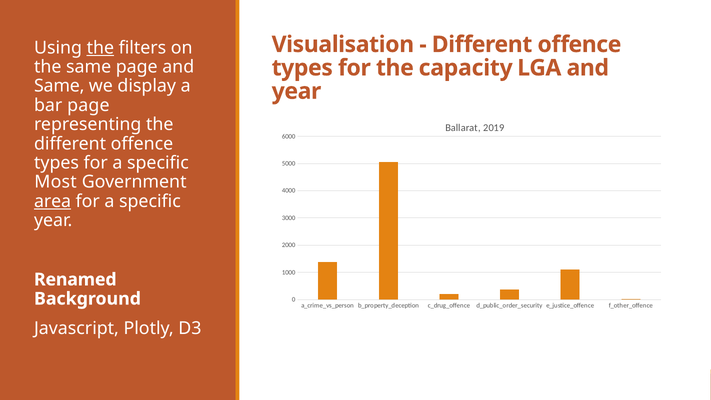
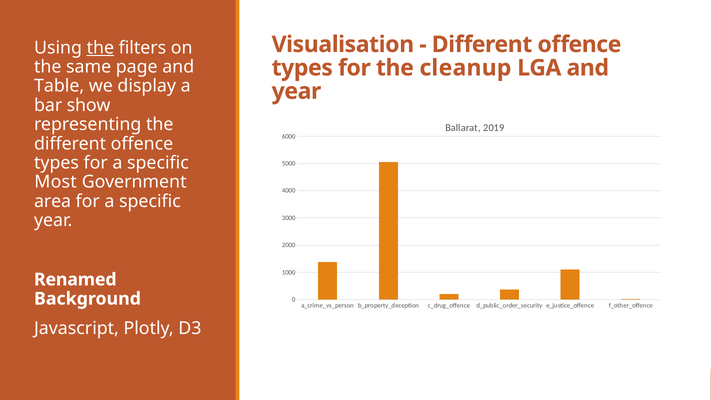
capacity: capacity -> cleanup (465, 68)
Same: Same -> Table (59, 86)
bar page: page -> show (89, 105)
area underline: present -> none (53, 201)
